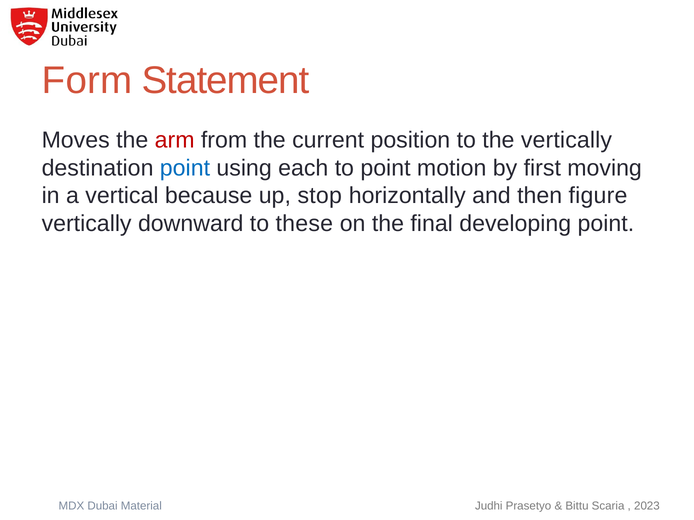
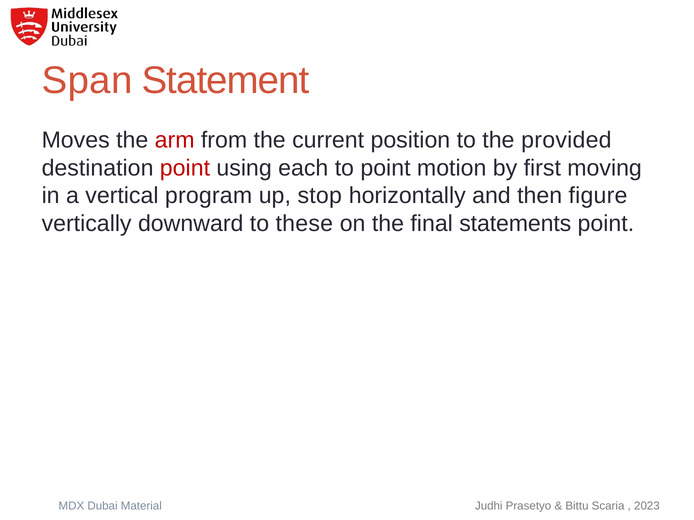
Form: Form -> Span (87, 81)
the vertically: vertically -> provided (566, 140)
point colour: blue -> red (185, 168)
because: because -> program (209, 196)
developing: developing -> statements (515, 224)
